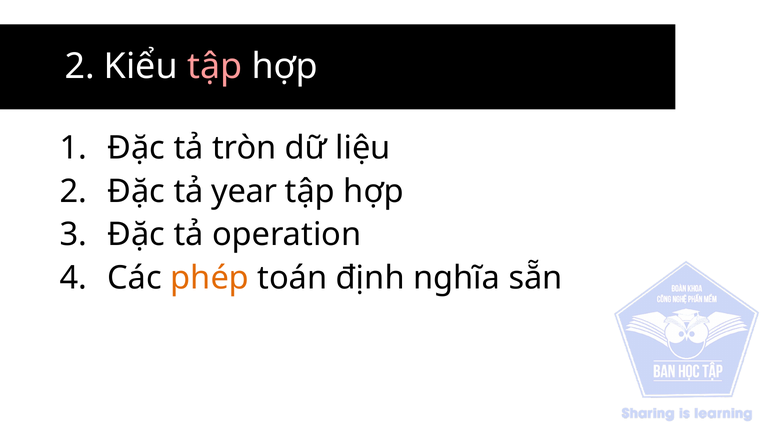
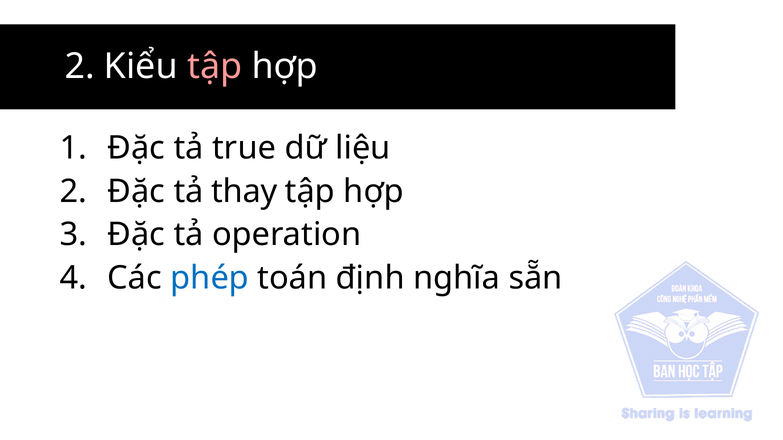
tròn: tròn -> true (244, 148)
year: year -> thay (244, 192)
phép colour: orange -> blue (210, 278)
